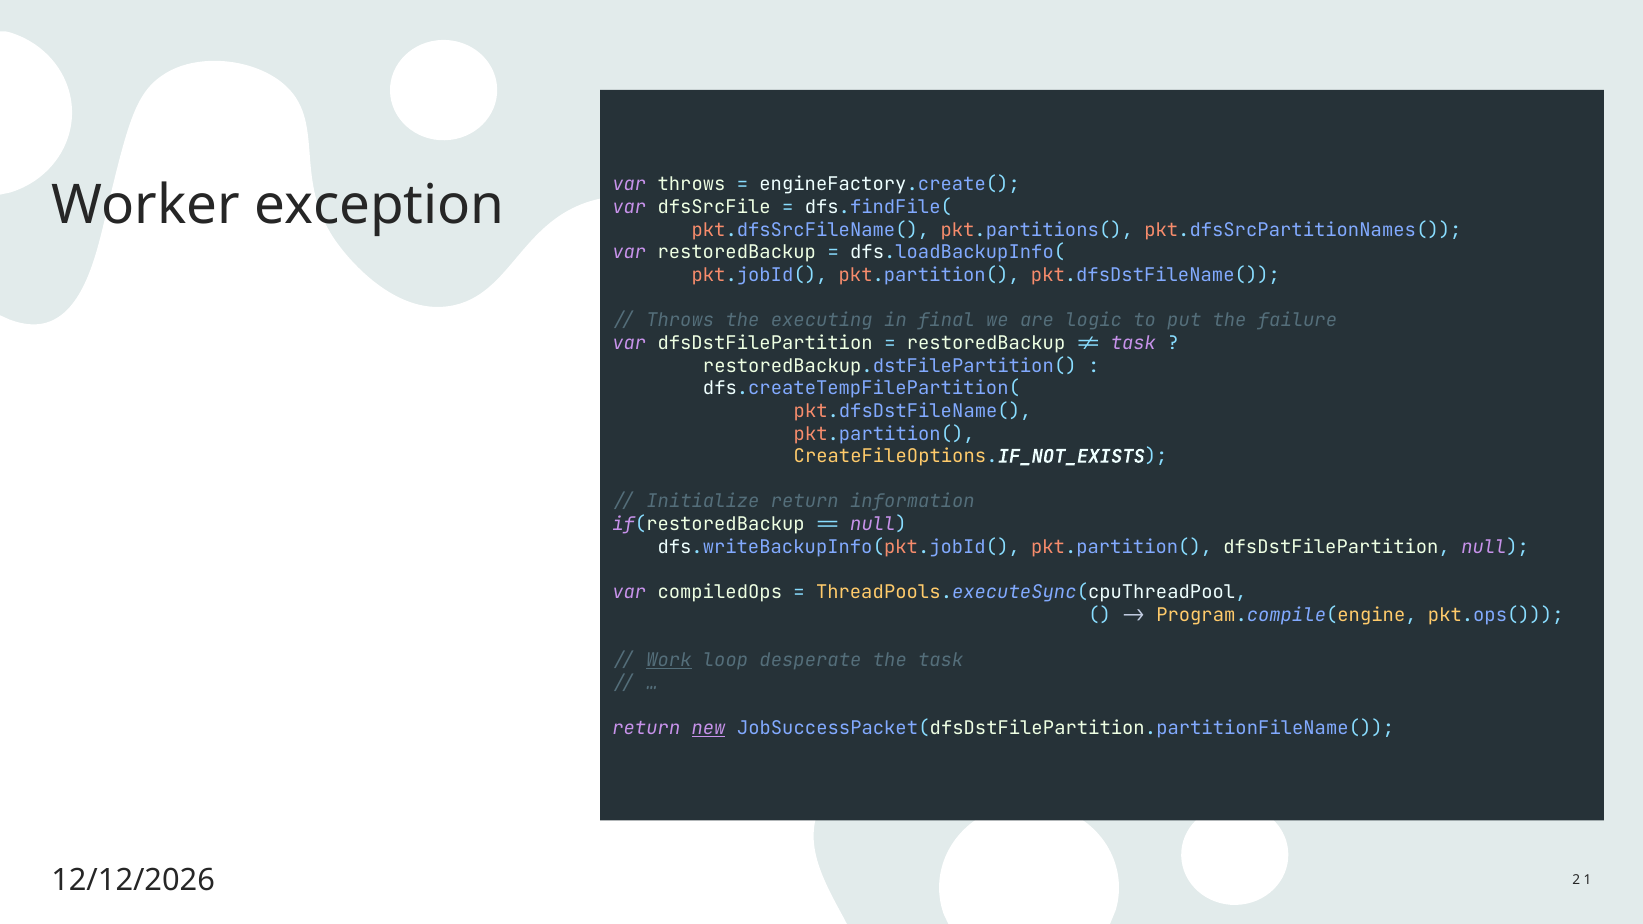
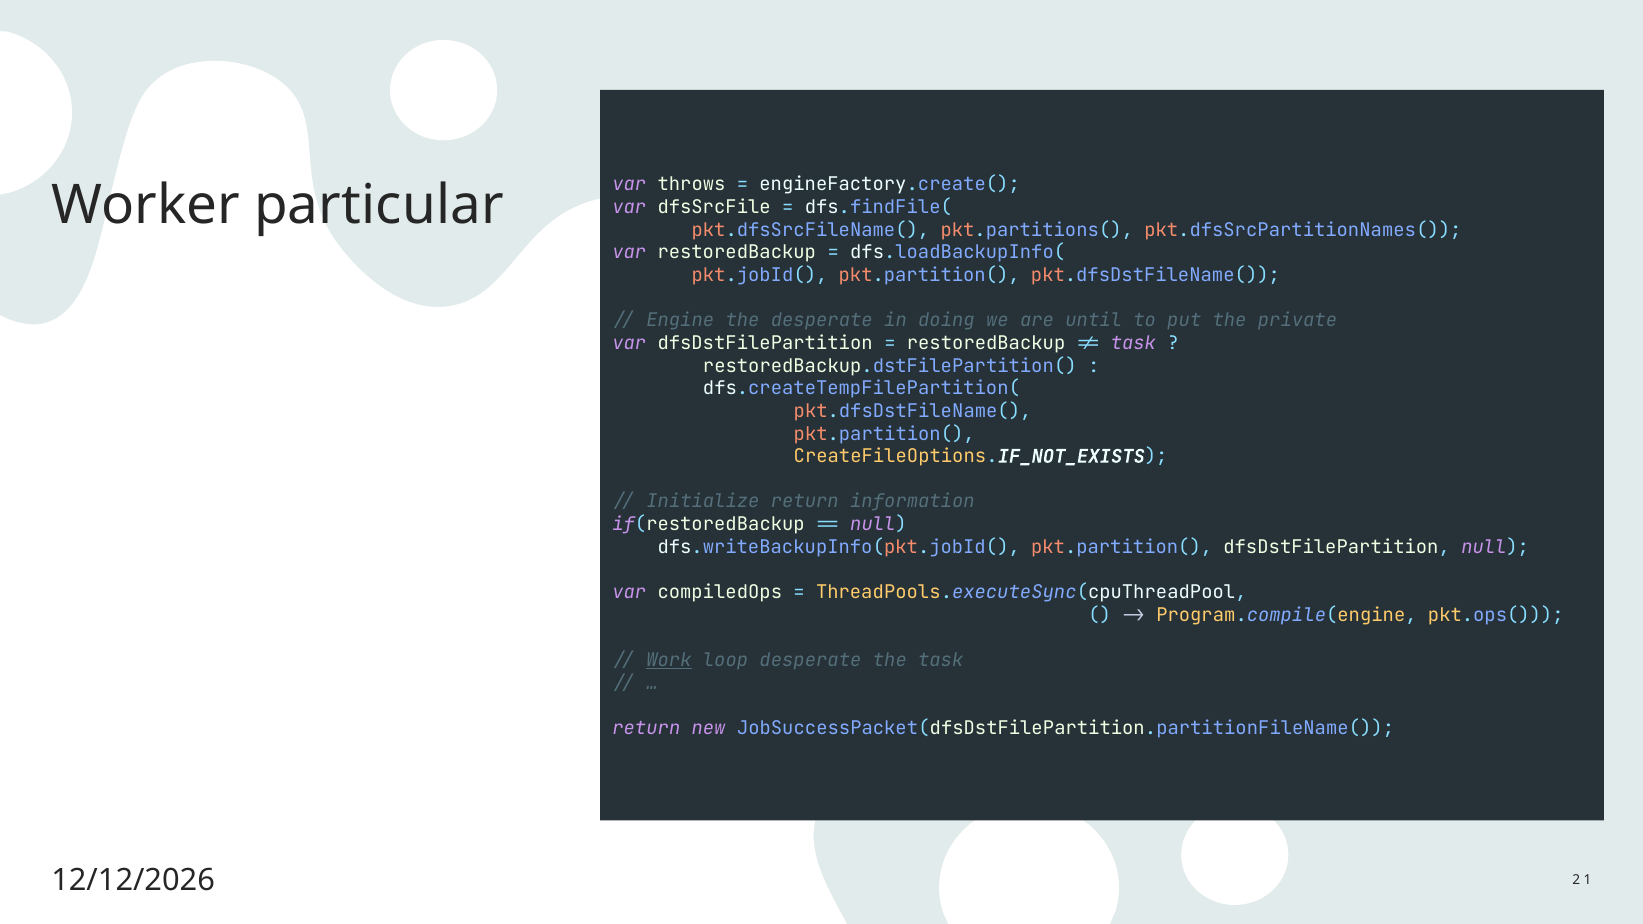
exception: exception -> particular (379, 206)
Throws: Throws -> Engine (680, 321)
the executing: executing -> desperate (822, 321)
final: final -> doing (946, 321)
logic: logic -> until (1094, 321)
failure: failure -> private (1298, 321)
new underline: present -> none (709, 728)
